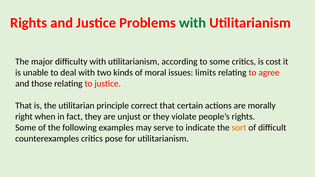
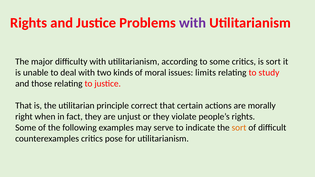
with colour: green -> purple (193, 23)
is cost: cost -> sort (273, 62)
agree: agree -> study (269, 73)
